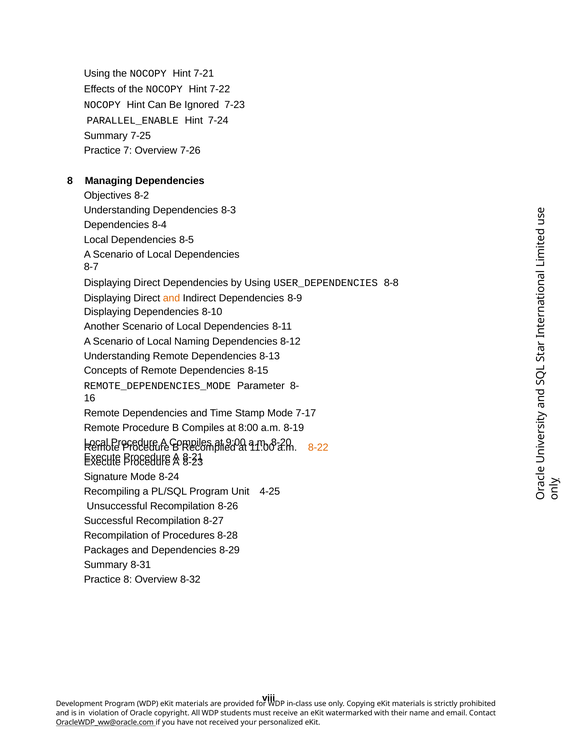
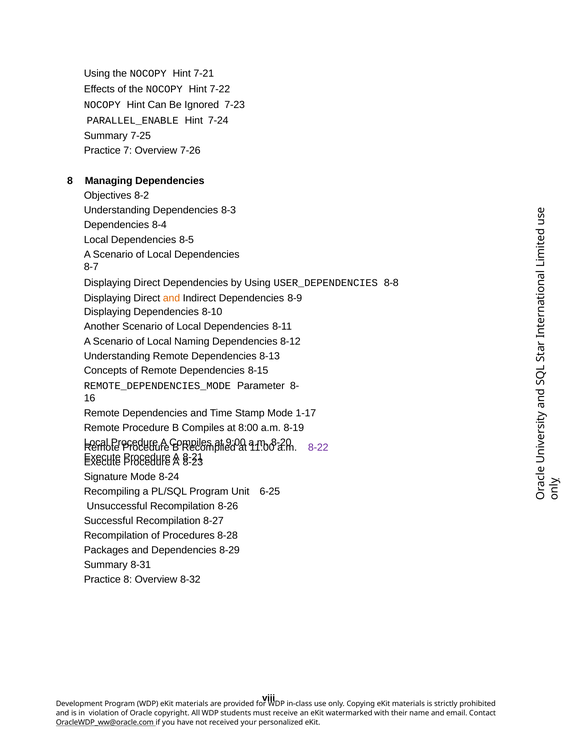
7-17: 7-17 -> 1-17 (306, 413)
8-22 colour: orange -> purple (318, 447)
4-25: 4-25 -> 6-25 (270, 492)
